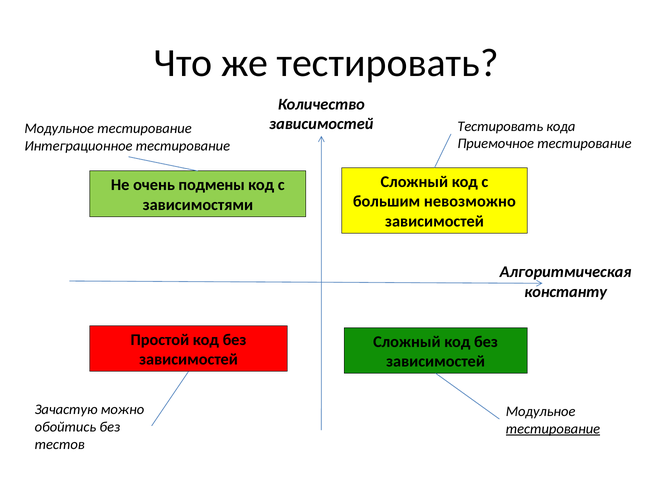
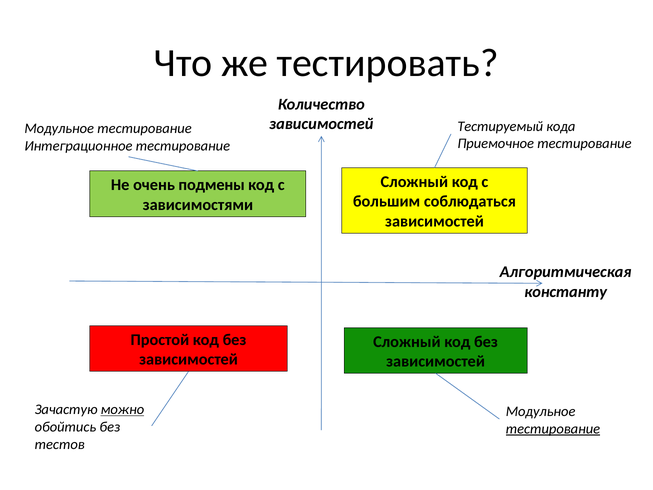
Тестировать: Тестировать -> Тестируемый (500, 126)
невозможно: невозможно -> соблюдаться (470, 201)
можно underline: none -> present (122, 409)
